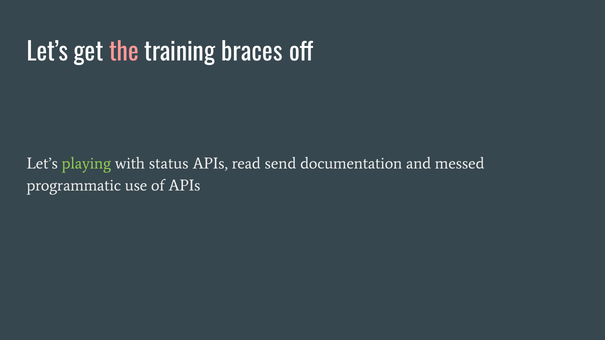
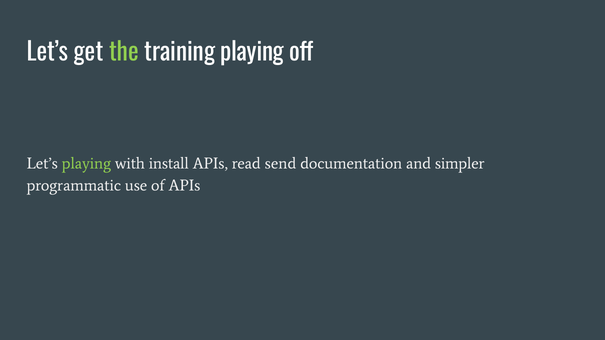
the colour: pink -> light green (124, 52)
training braces: braces -> playing (252, 52)
status: status -> install (169, 164)
messed: messed -> simpler (460, 164)
